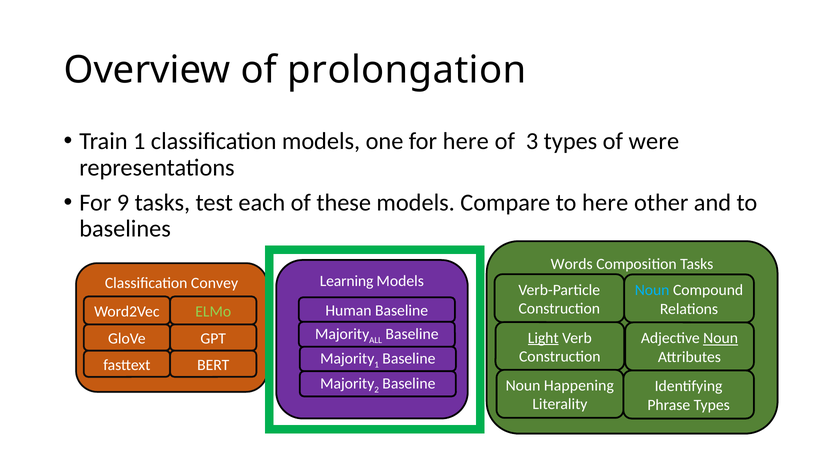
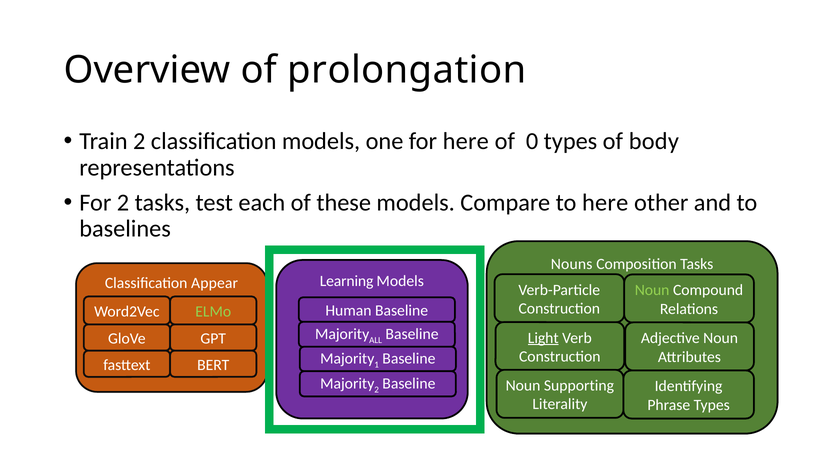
Train 1: 1 -> 2 (139, 141)
3: 3 -> 0 (532, 141)
were: were -> body (654, 141)
For 9: 9 -> 2 (123, 202)
Words: Words -> Nouns (572, 264)
Convey: Convey -> Appear (215, 283)
Noun colour: light blue -> light green (652, 290)
Noun underline: present -> none (721, 338)
Happening: Happening -> Supporting (579, 385)
